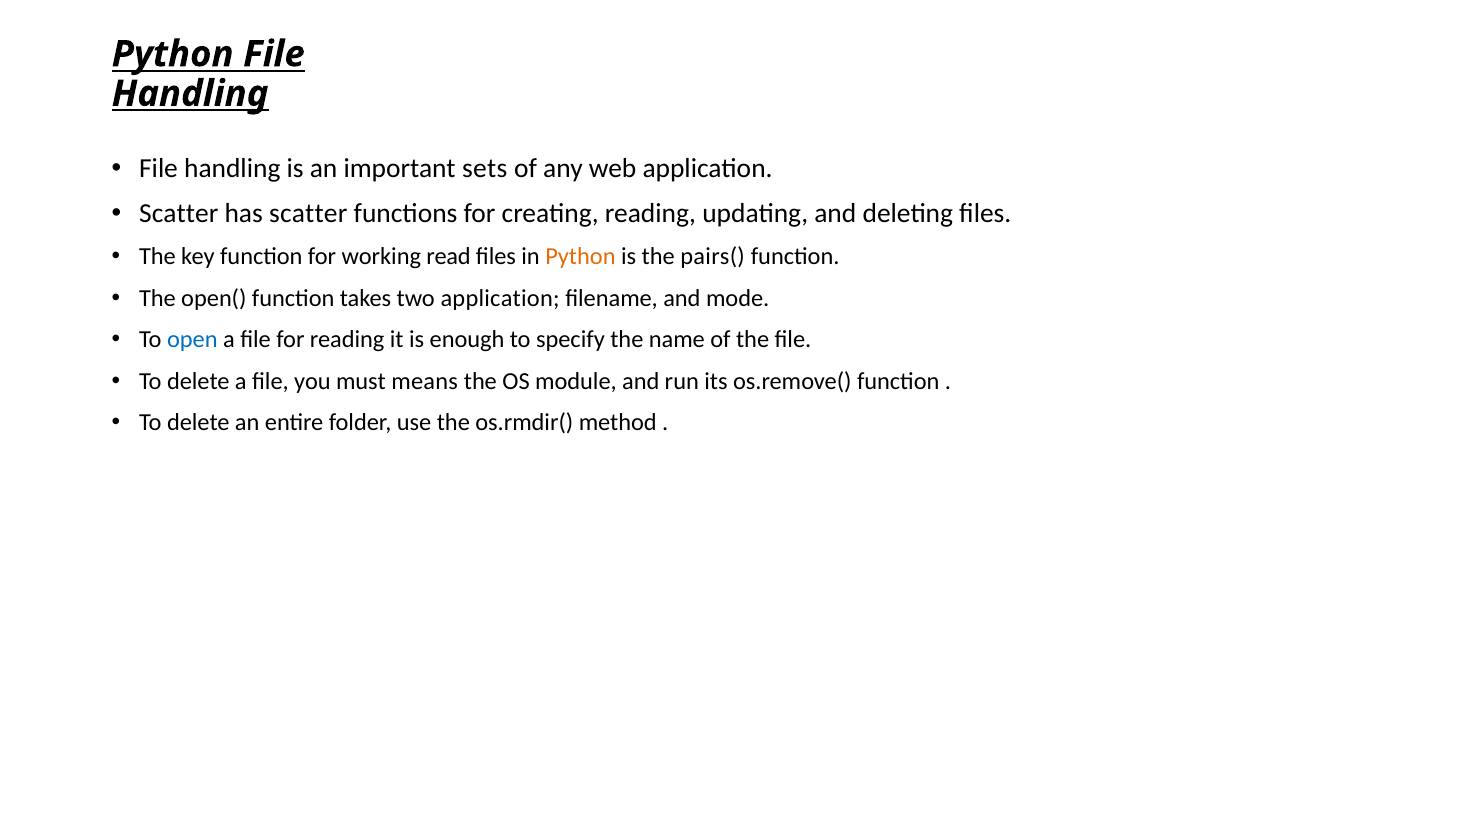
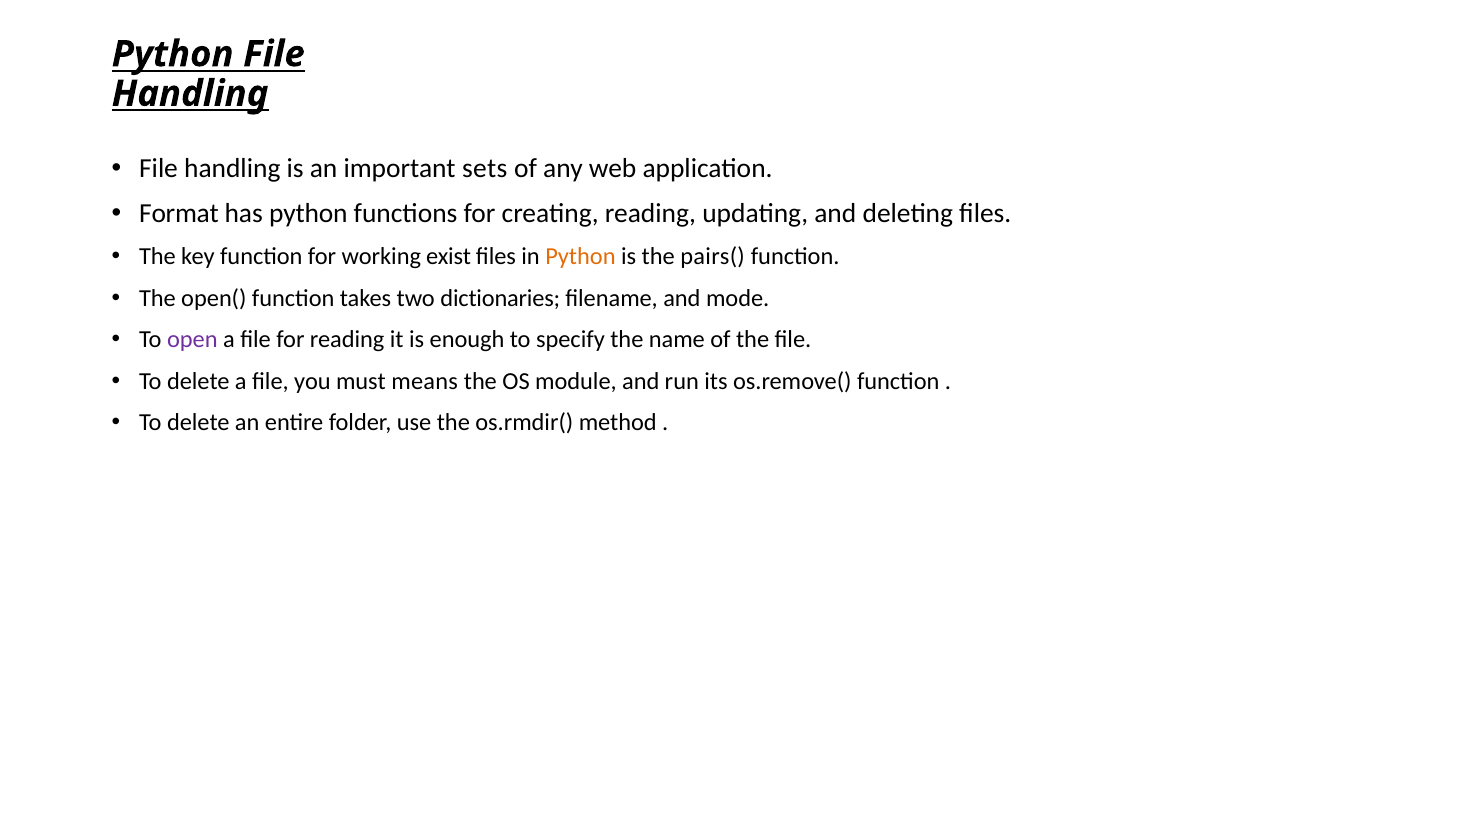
Scatter: Scatter -> Format (179, 213)
has scatter: scatter -> python (308, 213)
read: read -> exist (449, 257)
two application: application -> dictionaries (500, 298)
open colour: blue -> purple (192, 340)
